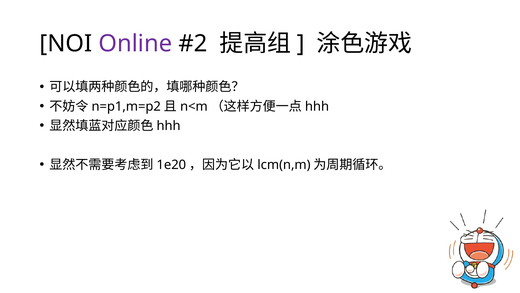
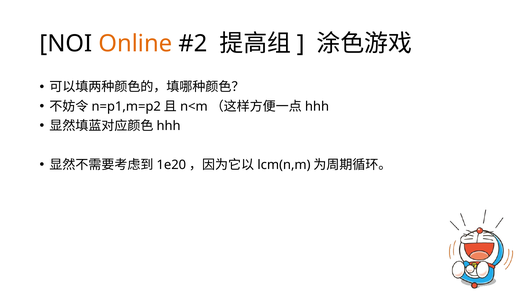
Online colour: purple -> orange (135, 44)
